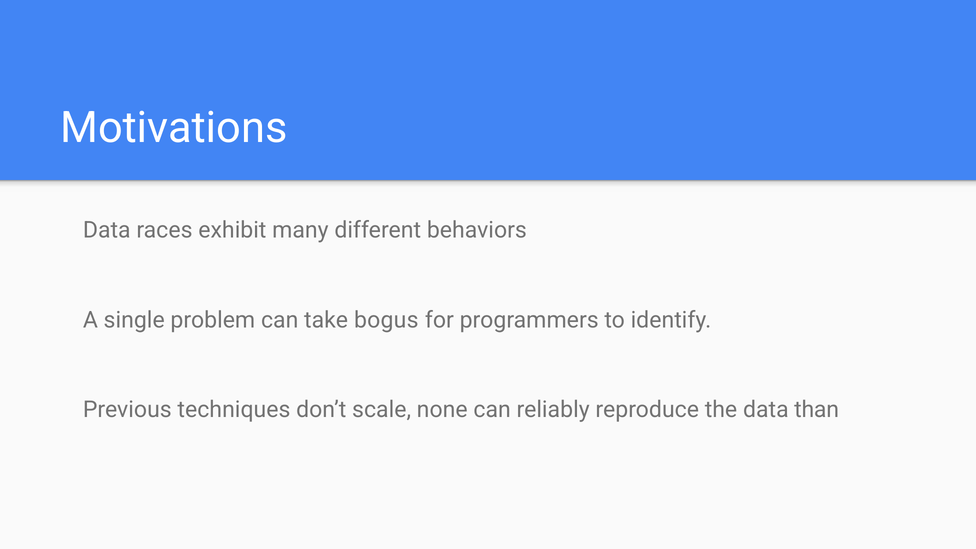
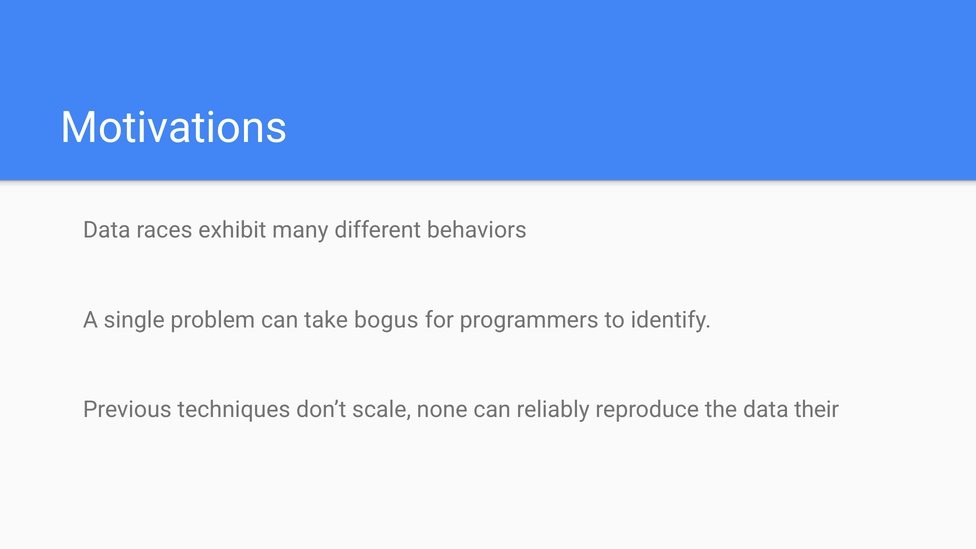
than: than -> their (817, 410)
